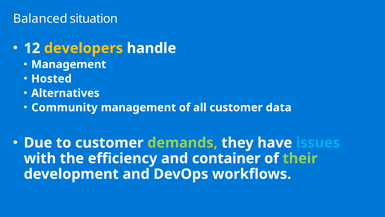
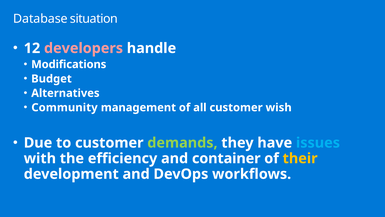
Balanced: Balanced -> Database (40, 19)
developers colour: yellow -> pink (84, 48)
Management: Management -> Modifications (69, 64)
Hosted: Hosted -> Budget (51, 79)
data: data -> wish (279, 107)
their colour: light green -> yellow (300, 158)
